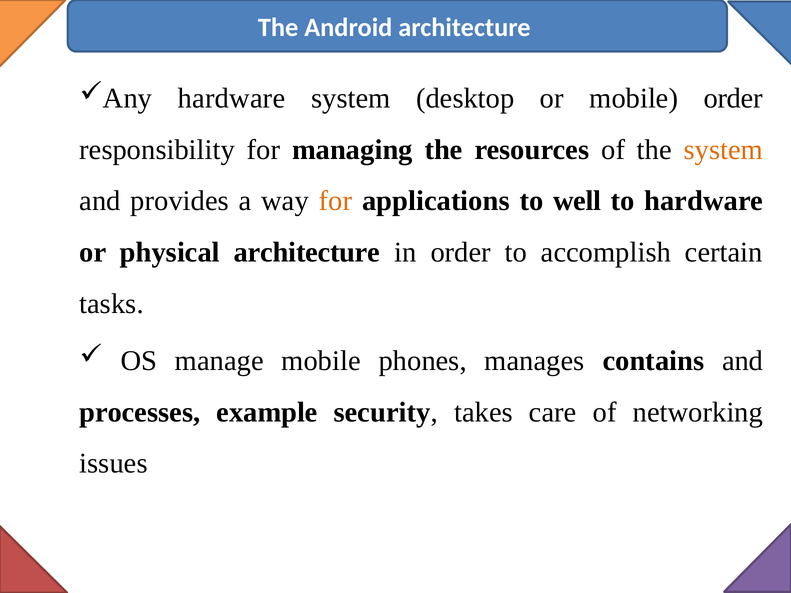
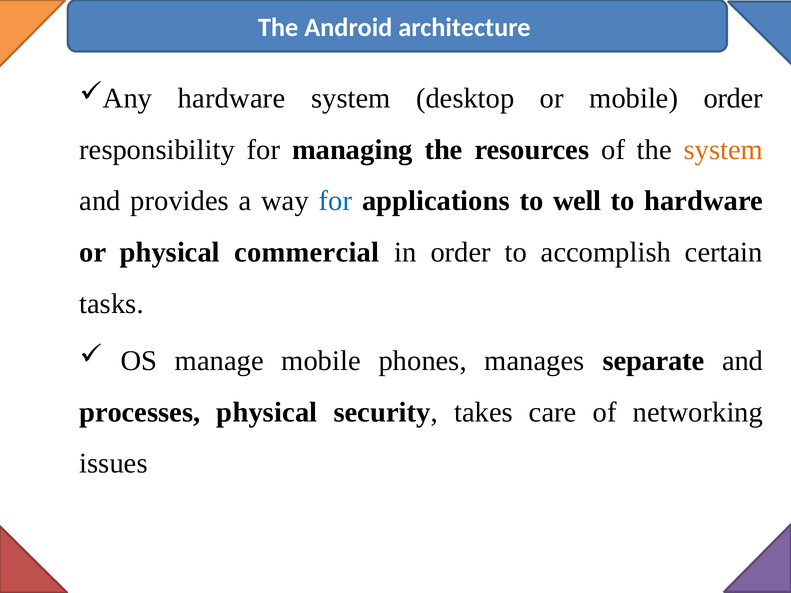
for colour: orange -> blue (335, 201)
physical architecture: architecture -> commercial (307, 252)
contains: contains -> separate (654, 361)
processes example: example -> physical (267, 412)
